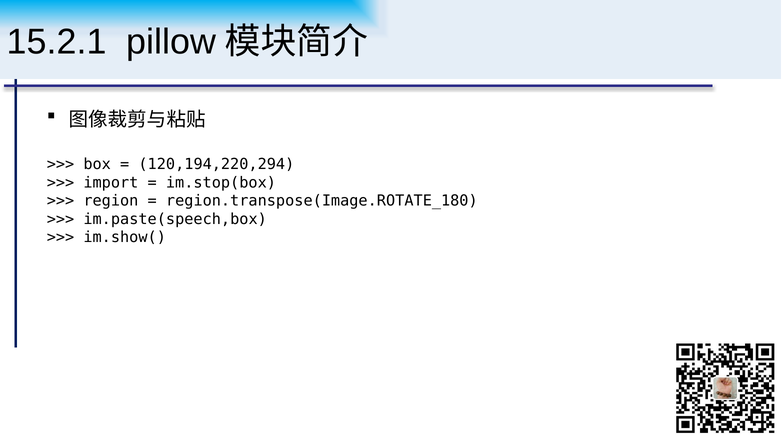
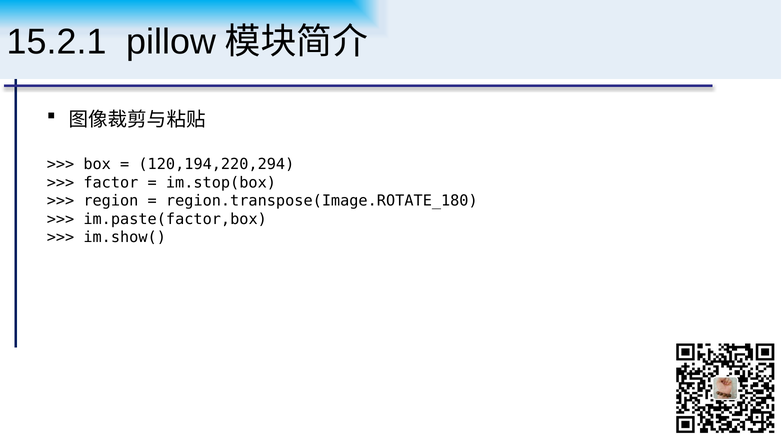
import: import -> factor (111, 183)
im.paste(speech,box: im.paste(speech,box -> im.paste(factor,box (175, 219)
